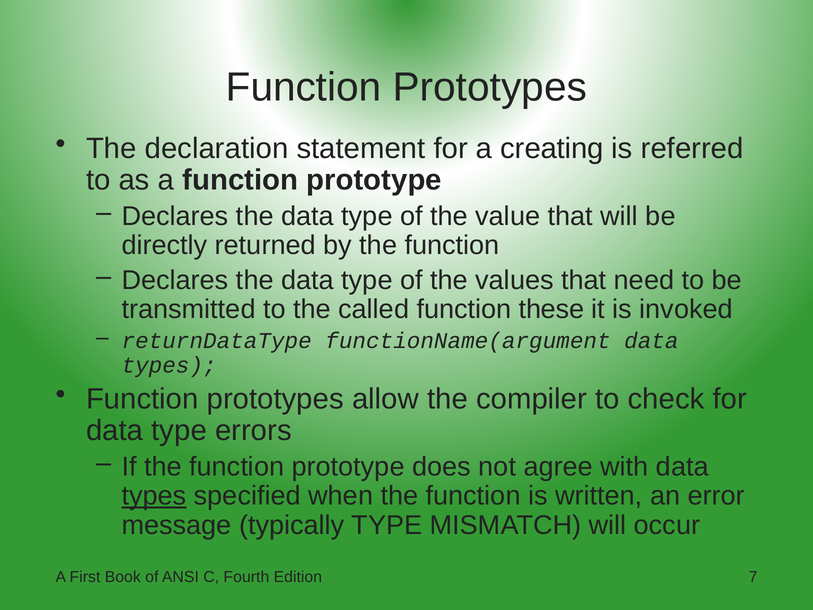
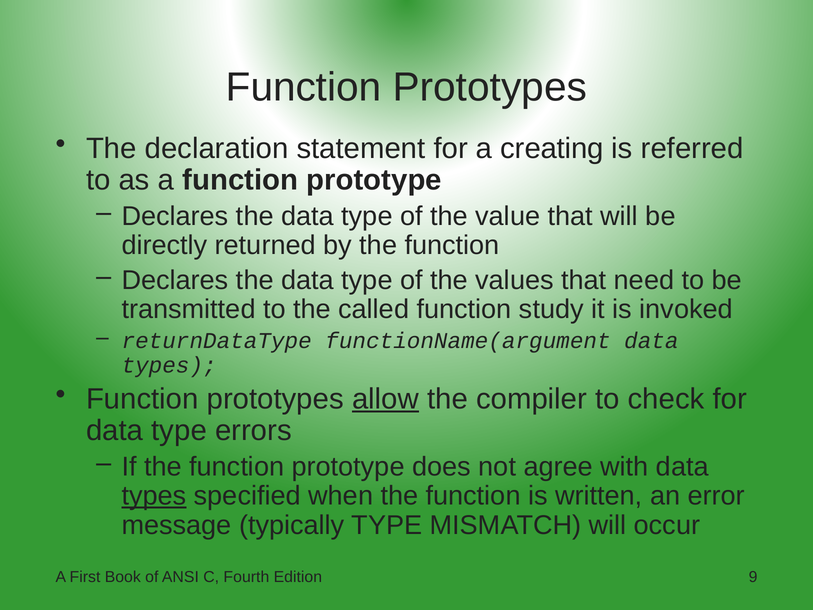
these: these -> study (551, 309)
allow underline: none -> present (385, 399)
7: 7 -> 9 (753, 577)
